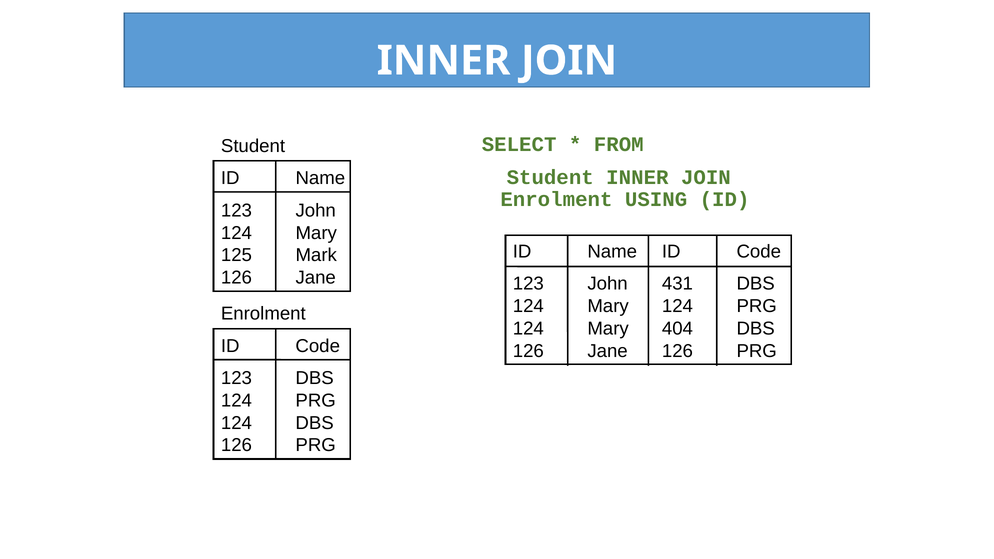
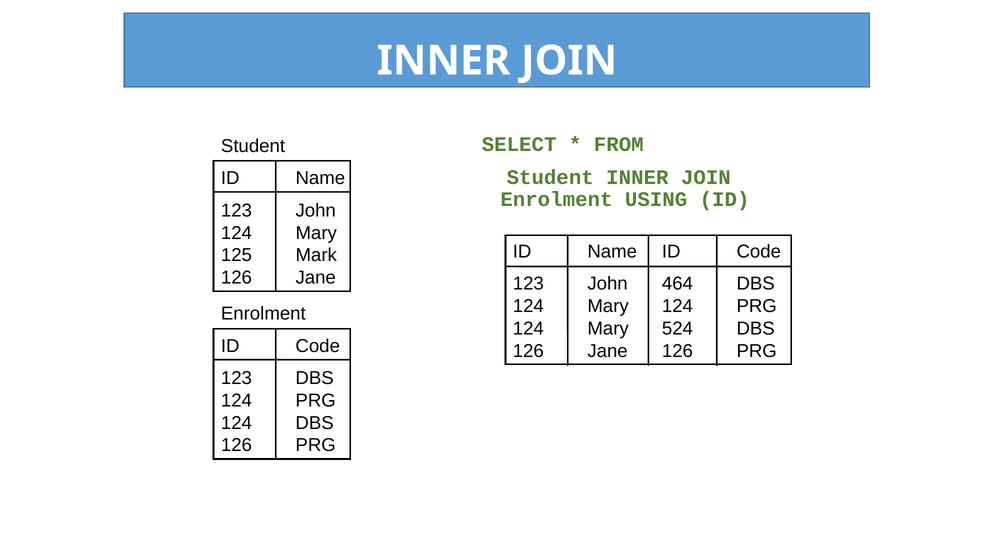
431: 431 -> 464 (677, 284)
404: 404 -> 524 (677, 329)
